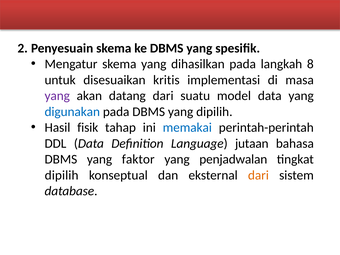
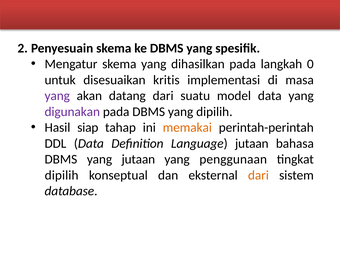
8: 8 -> 0 (310, 64)
digunakan colour: blue -> purple (72, 112)
fisik: fisik -> siap (88, 128)
memakai colour: blue -> orange (187, 128)
yang faktor: faktor -> jutaan (138, 159)
penjadwalan: penjadwalan -> penggunaan (233, 159)
